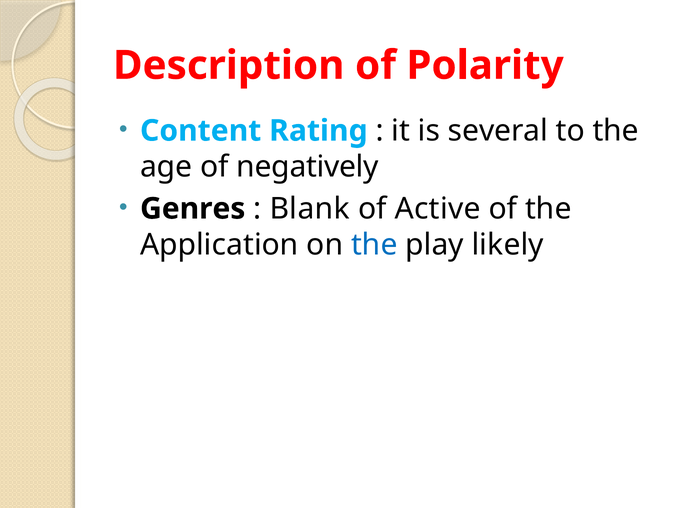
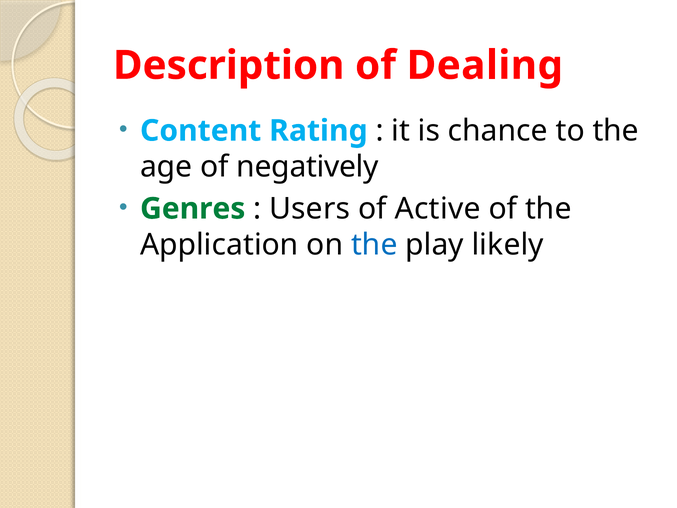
Polarity: Polarity -> Dealing (485, 65)
several: several -> chance (498, 131)
Genres colour: black -> green (193, 209)
Blank: Blank -> Users (310, 209)
